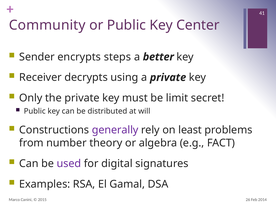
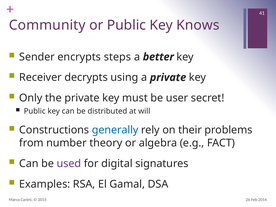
Center: Center -> Knows (198, 25)
limit: limit -> user (177, 98)
generally colour: purple -> blue (115, 130)
least: least -> their (190, 130)
